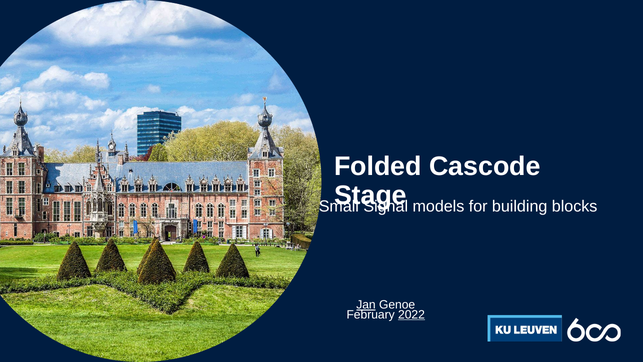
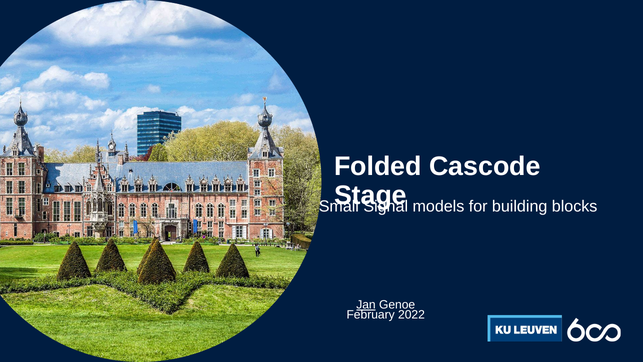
2022 underline: present -> none (411, 314)
